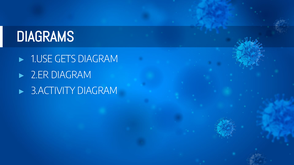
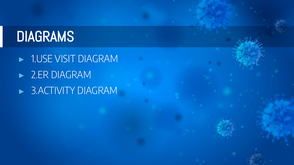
GETS: GETS -> VISIT (65, 59)
